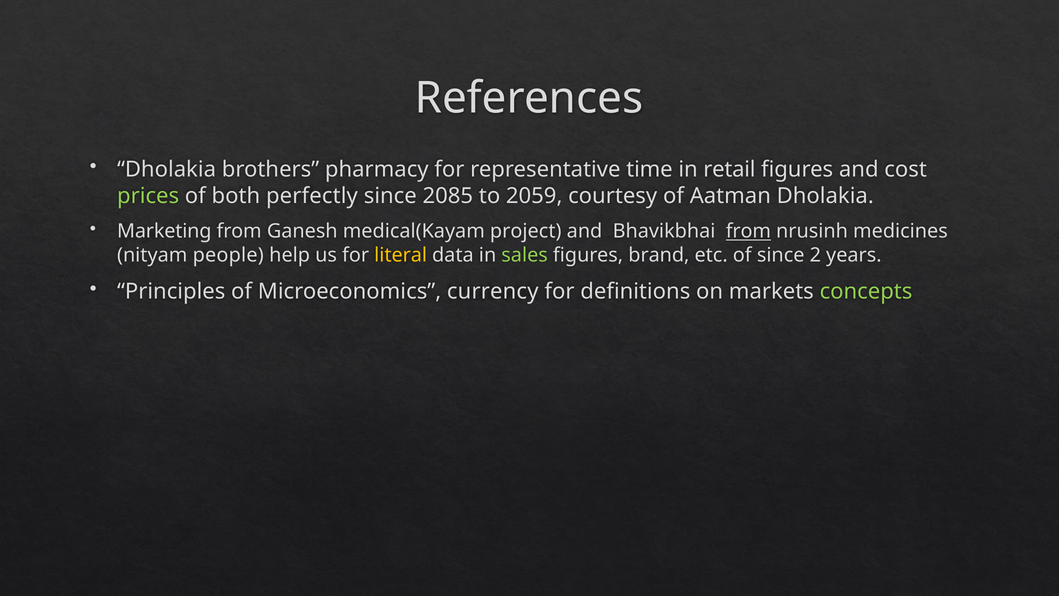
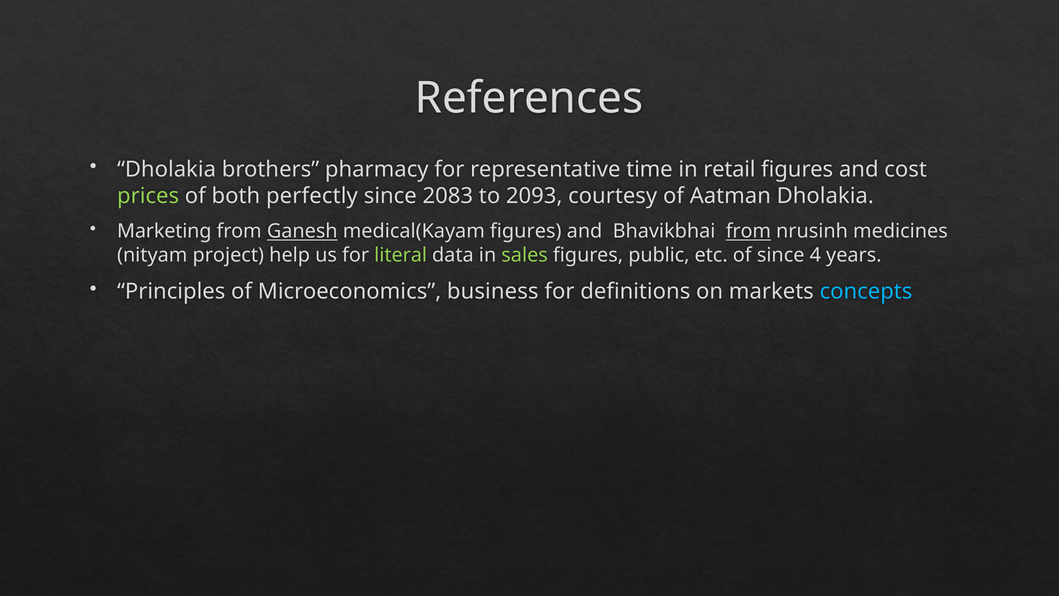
2085: 2085 -> 2083 (448, 196)
2059: 2059 -> 2093 (534, 196)
Ganesh underline: none -> present (302, 231)
medical(Kayam project: project -> figures (526, 231)
people: people -> project (228, 255)
literal colour: yellow -> light green (401, 255)
brand: brand -> public (659, 255)
2: 2 -> 4 (815, 255)
currency: currency -> business (493, 291)
concepts colour: light green -> light blue (866, 291)
